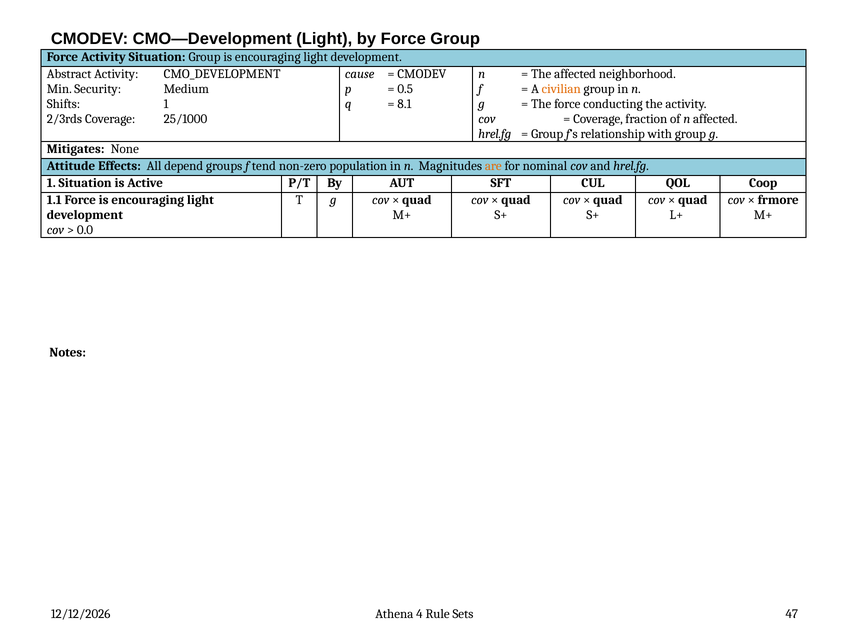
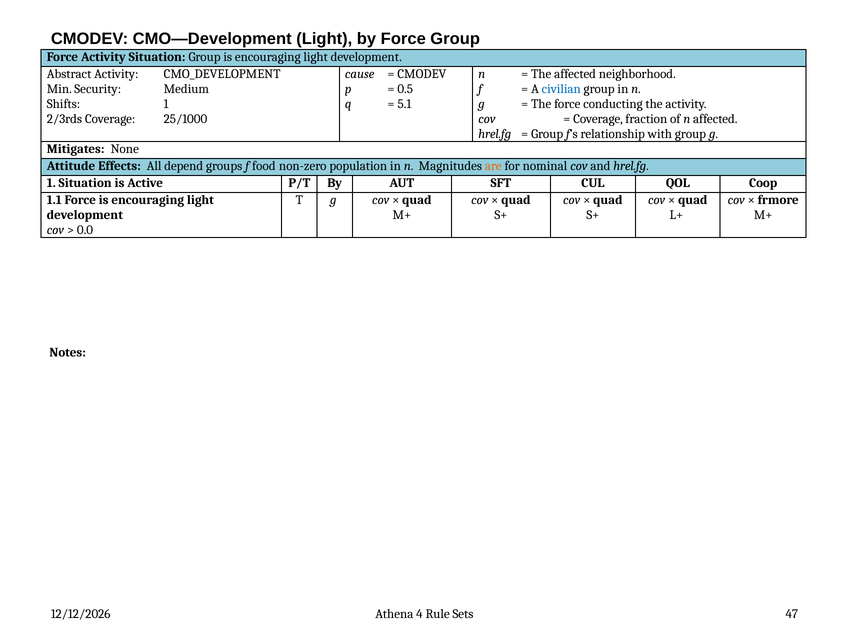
civilian colour: orange -> blue (561, 89)
8.1: 8.1 -> 5.1 (404, 104)
tend: tend -> food (264, 166)
